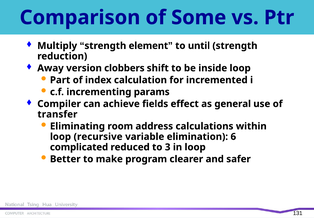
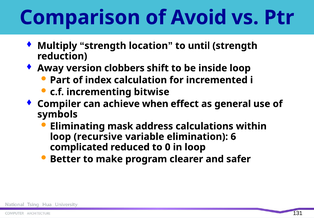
Some: Some -> Avoid (199, 17)
element: element -> location (148, 46)
params: params -> bitwise (152, 92)
fields: fields -> when (155, 104)
transfer: transfer -> symbols (57, 114)
room: room -> mask (120, 126)
3: 3 -> 0 (168, 147)
